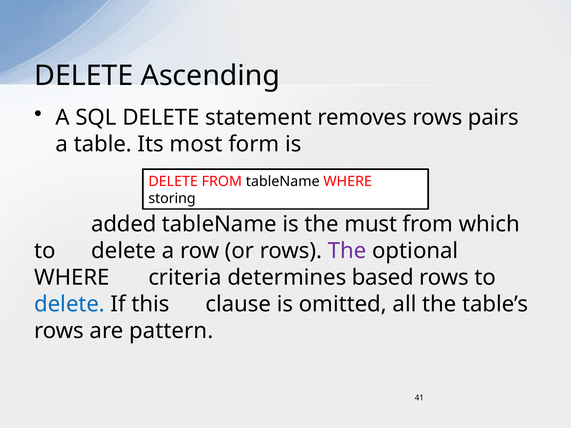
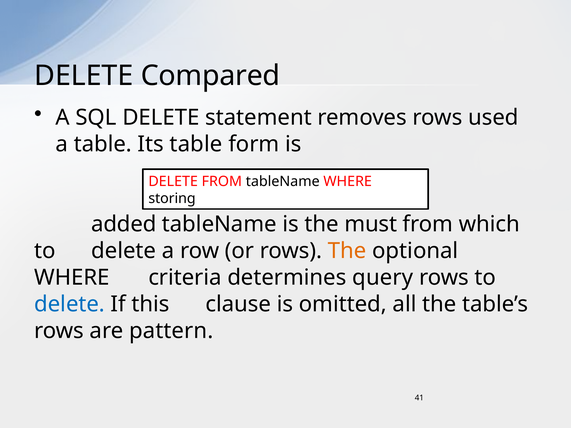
Ascending: Ascending -> Compared (210, 76)
pairs: pairs -> used (493, 118)
Its most: most -> table (196, 144)
The colour: purple -> orange (347, 251)
based: based -> query (383, 278)
